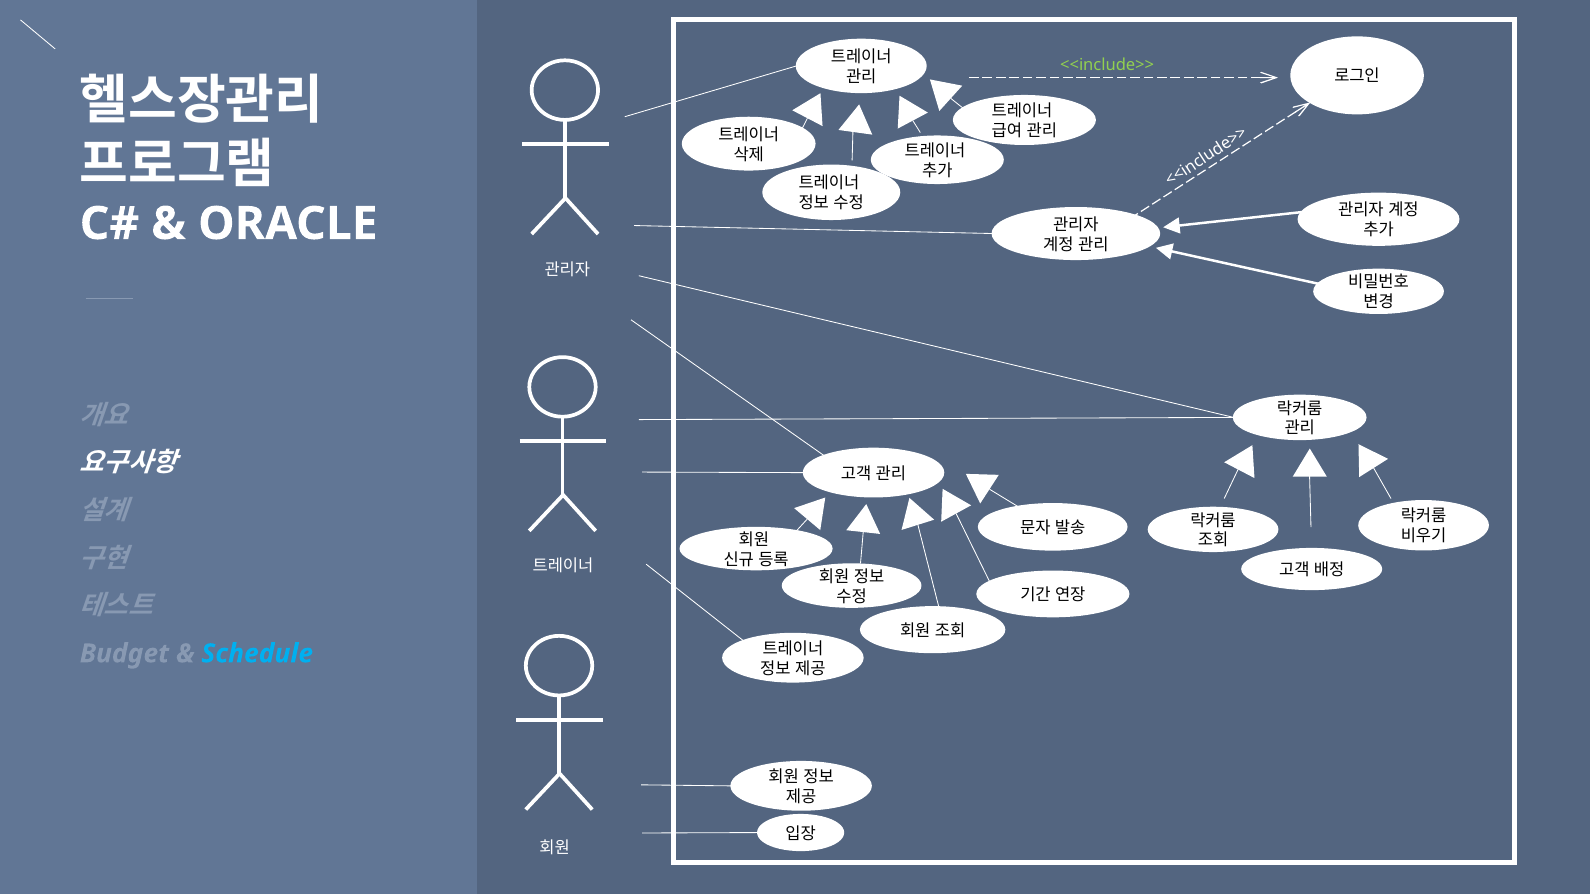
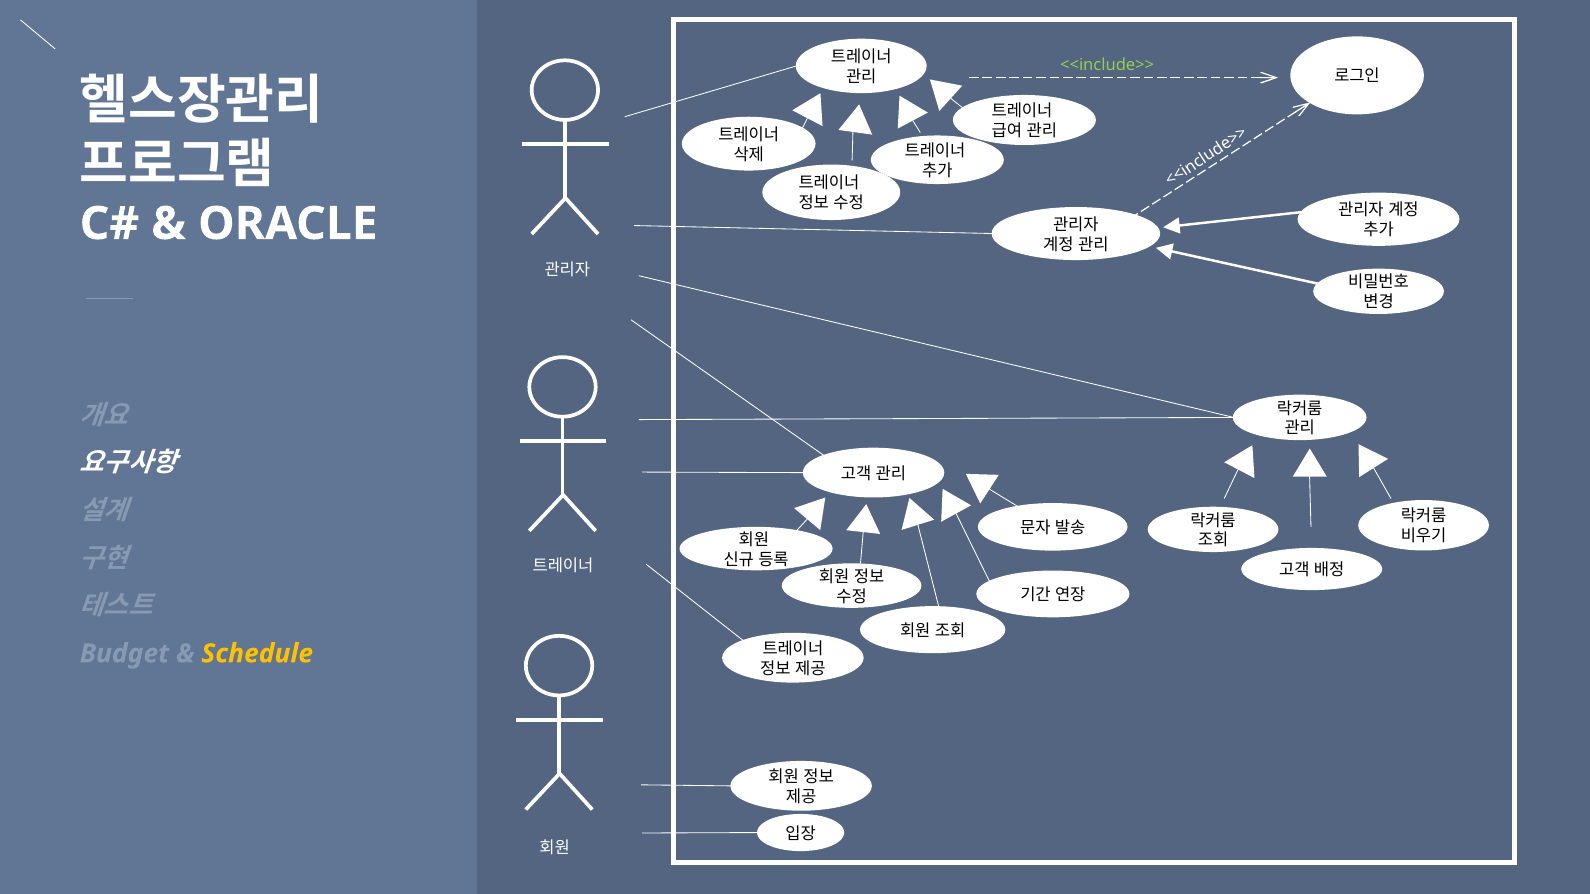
Schedule colour: light blue -> yellow (257, 654)
